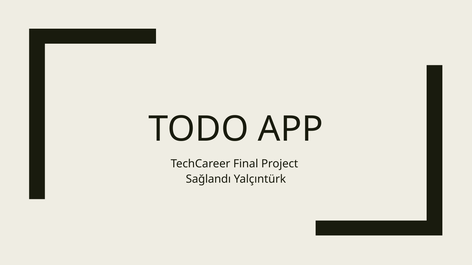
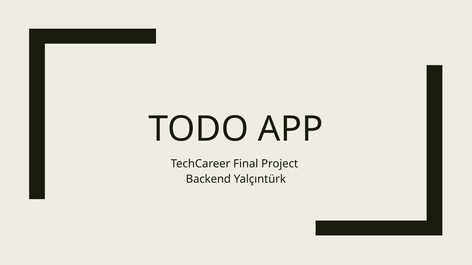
Sağlandı: Sağlandı -> Backend (208, 179)
